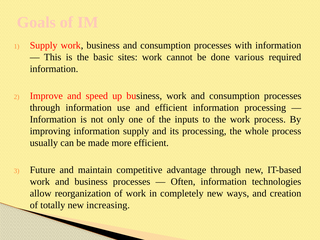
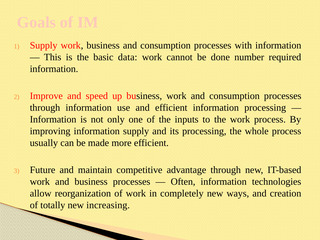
sites: sites -> data (128, 57)
various: various -> number (249, 57)
